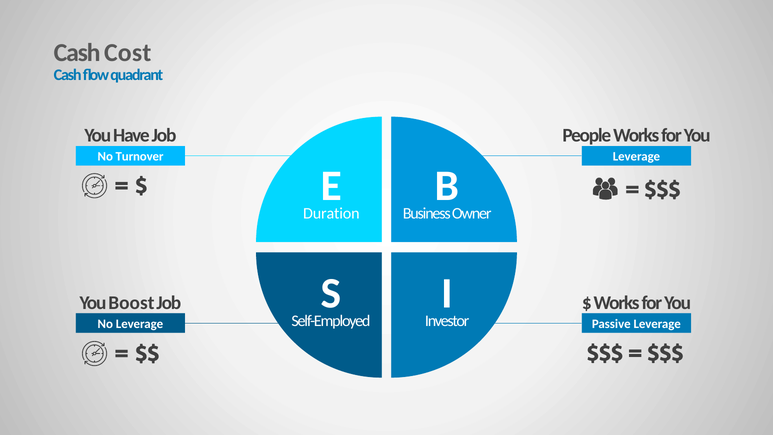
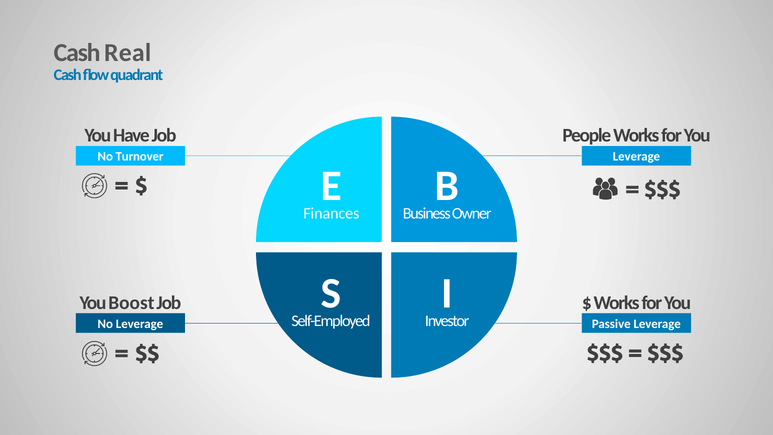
Cost: Cost -> Real (128, 53)
Duration: Duration -> Finances (331, 213)
